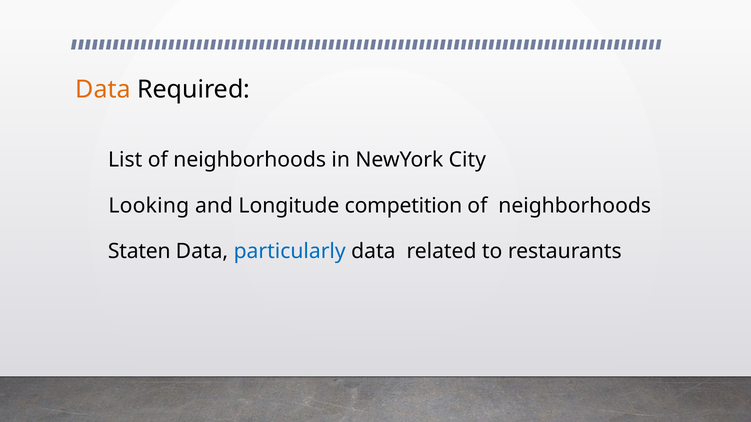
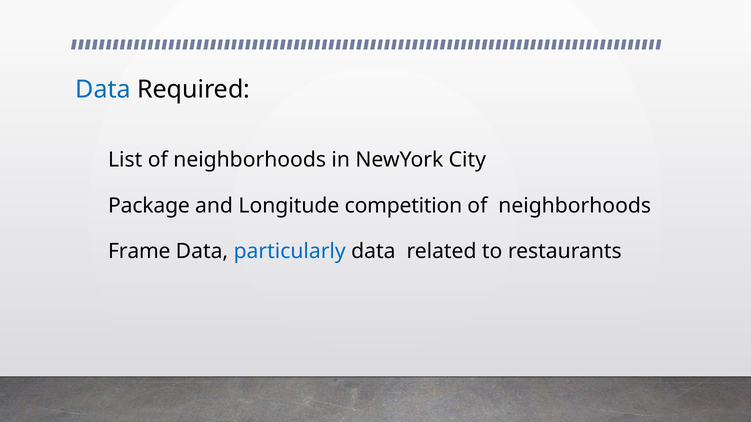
Data colour: orange -> blue (103, 90)
Looking: Looking -> Package (149, 206)
Staten: Staten -> Frame (139, 252)
